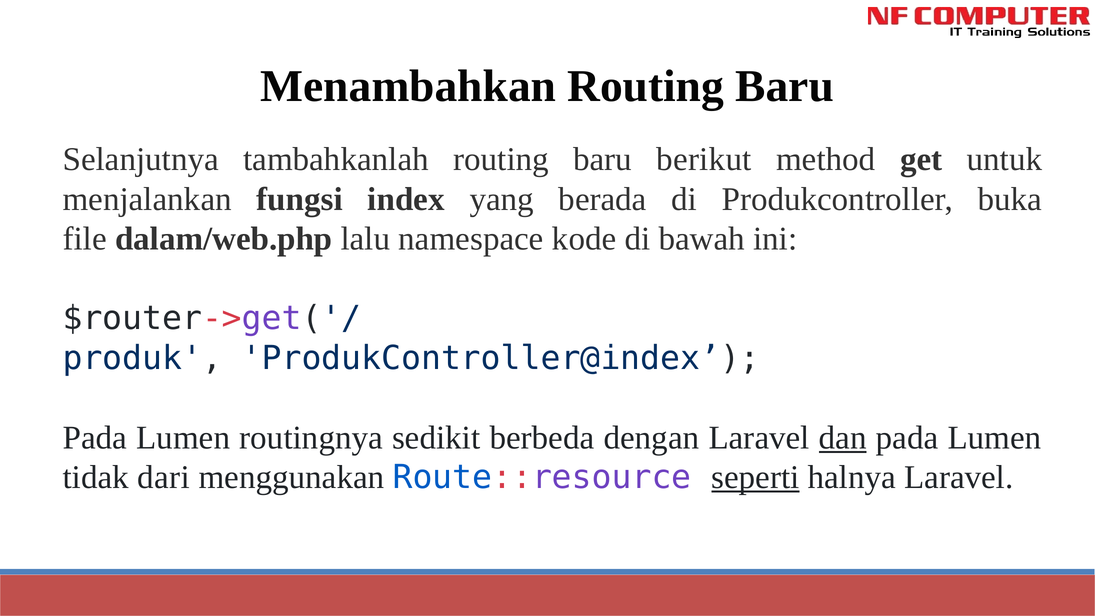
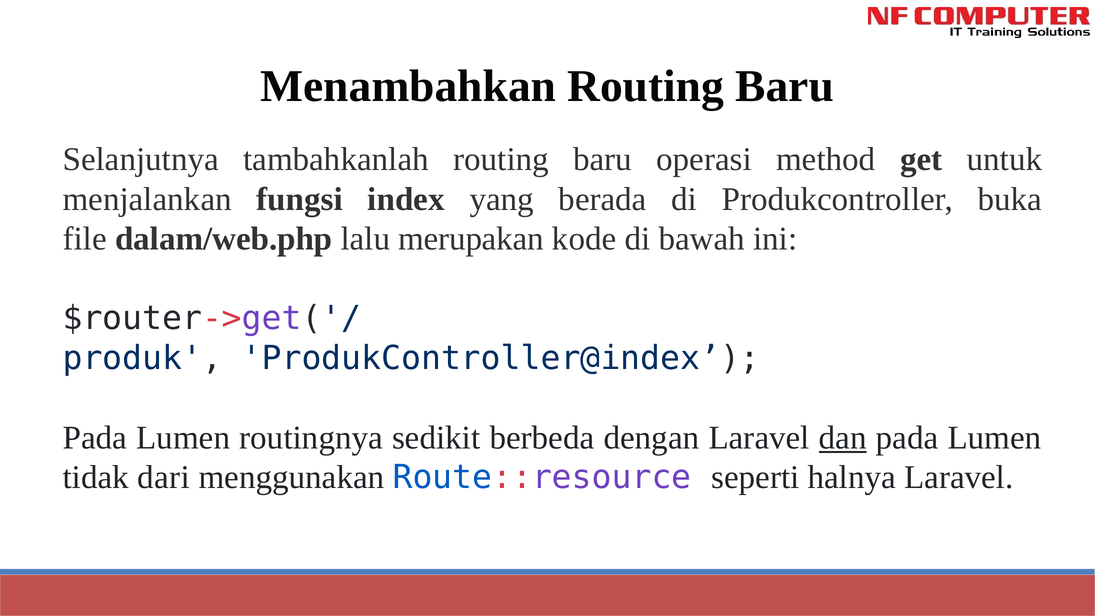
berikut: berikut -> operasi (704, 159)
namespace: namespace -> merupakan (471, 239)
seperti underline: present -> none (755, 477)
